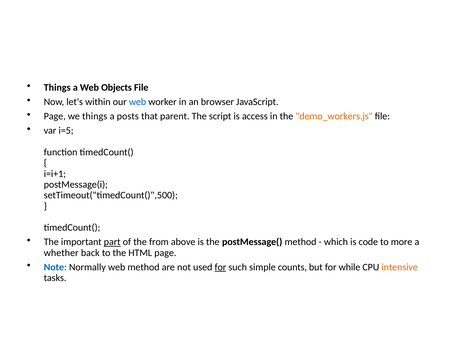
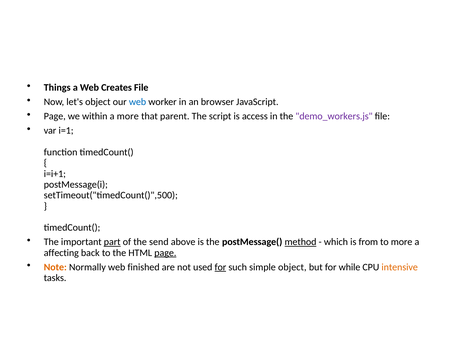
Objects: Objects -> Creates (117, 87)
let's within: within -> object (98, 102)
we things: things -> within (95, 116)
a posts: posts -> more (128, 116)
demo_workers.js colour: orange -> purple (334, 116)
i=5: i=5 -> i=1 (66, 131)
from: from -> send (159, 242)
method underline: none -> present (301, 242)
code: code -> from (368, 242)
whether: whether -> affecting (61, 253)
page underline: none -> present (165, 253)
Note colour: blue -> orange (55, 267)
web method: method -> finished (144, 267)
simple counts: counts -> object (292, 267)
